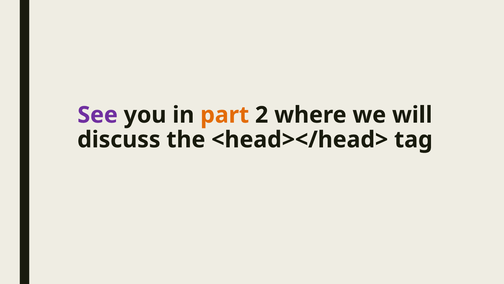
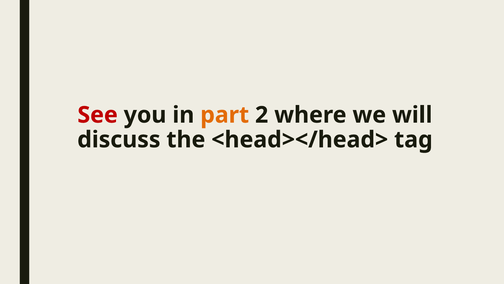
See colour: purple -> red (98, 115)
